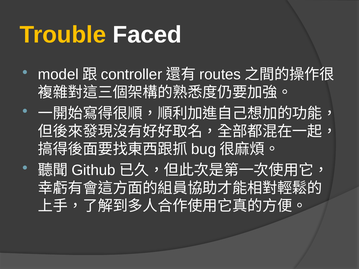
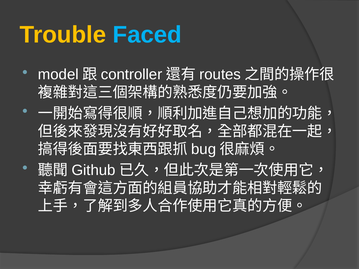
Faced colour: white -> light blue (147, 35)
